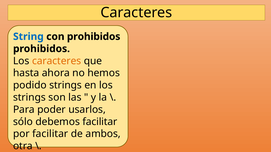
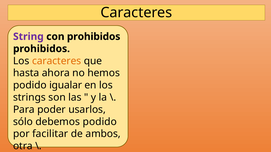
String colour: blue -> purple (28, 37)
podido strings: strings -> igualar (66, 85)
debemos facilitar: facilitar -> podido (100, 122)
